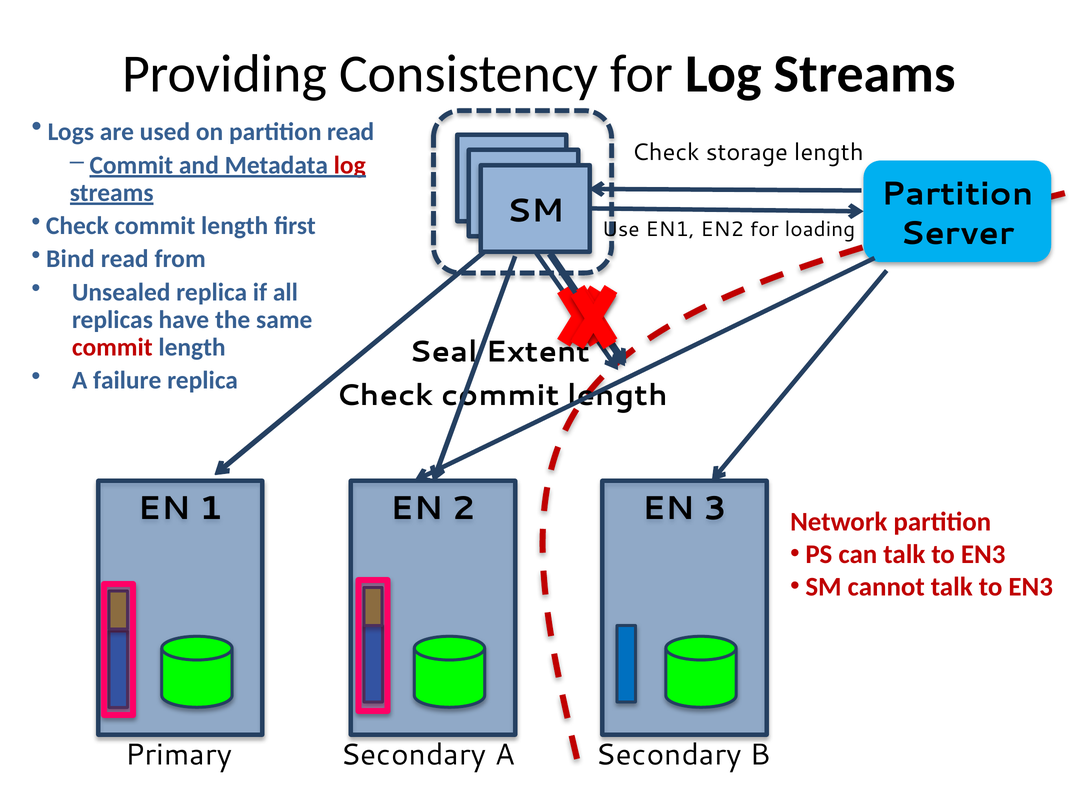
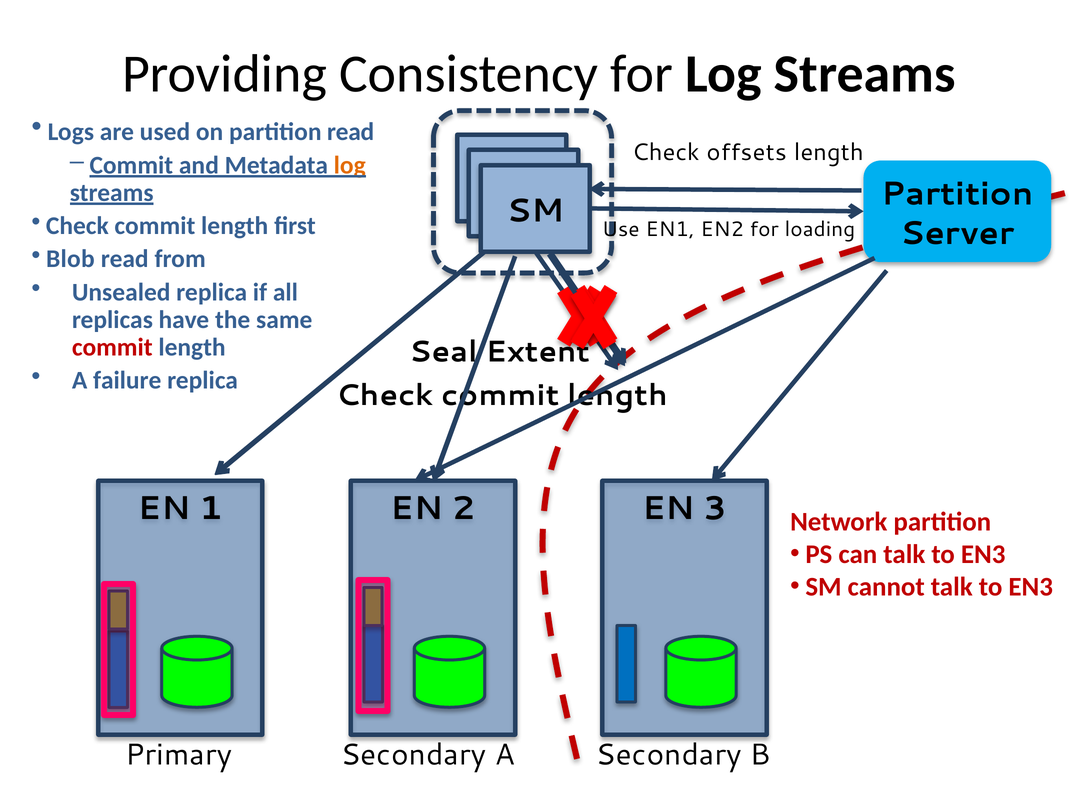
storage: storage -> offsets (747, 153)
log colour: red -> orange (350, 165)
Bind: Bind -> Blob (70, 259)
